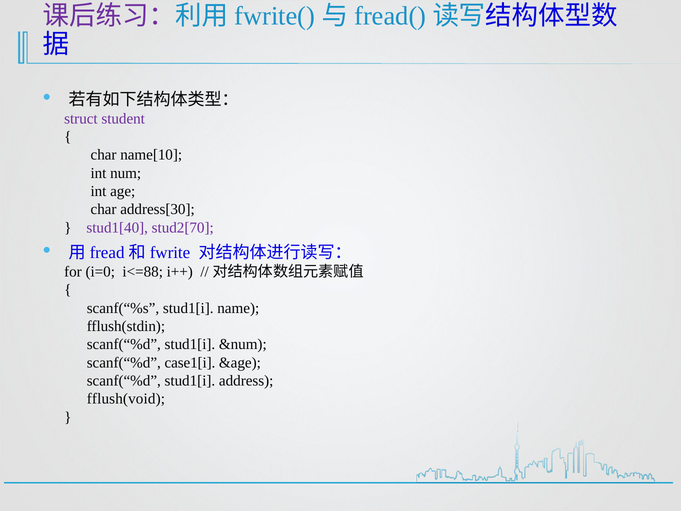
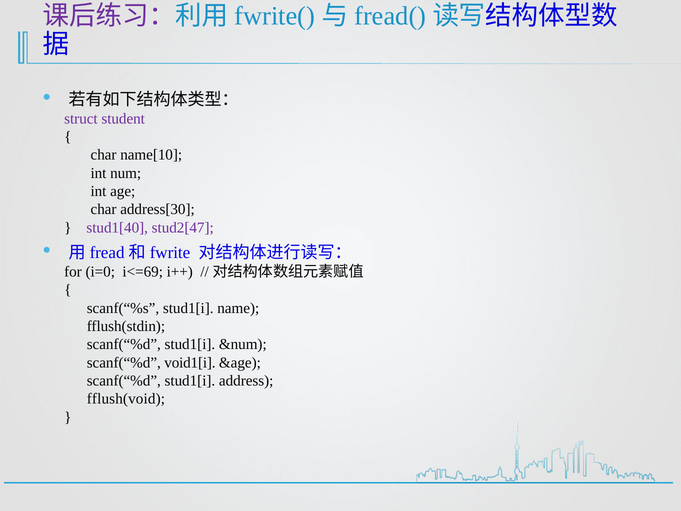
stud2[70: stud2[70 -> stud2[47 (183, 227)
i<=88: i<=88 -> i<=69 (143, 272)
case1[i: case1[i -> void1[i (190, 362)
